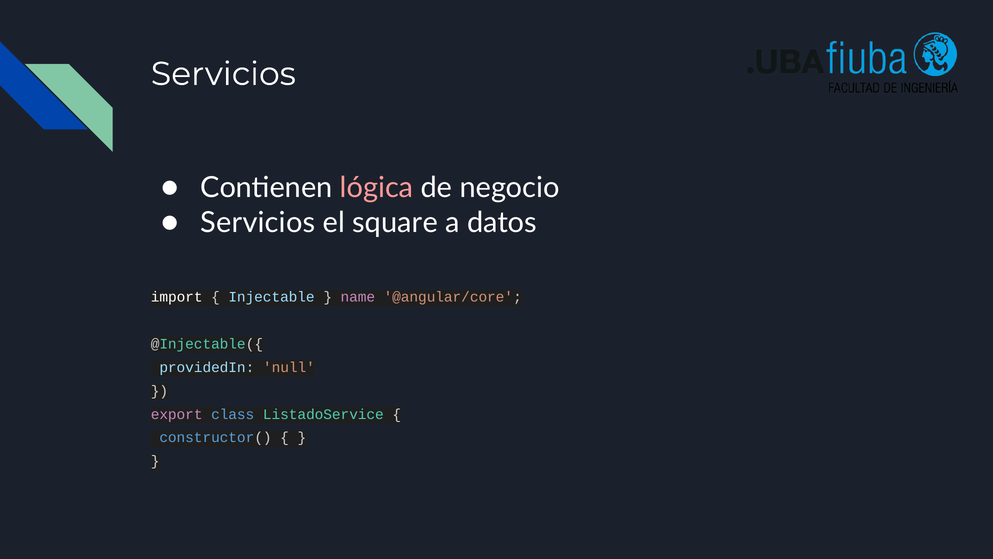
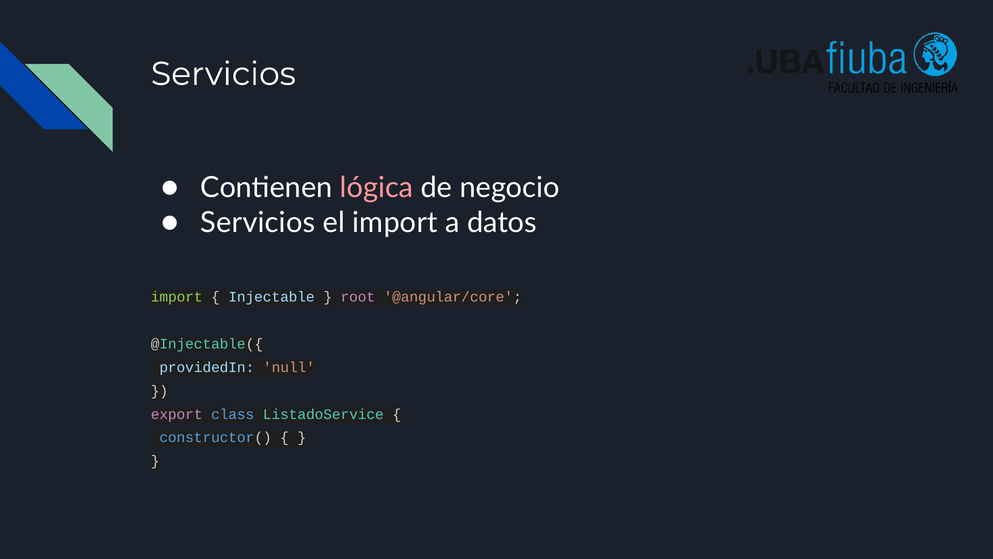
el square: square -> import (395, 222)
import colour: white -> light green (177, 297)
name: name -> root (358, 297)
